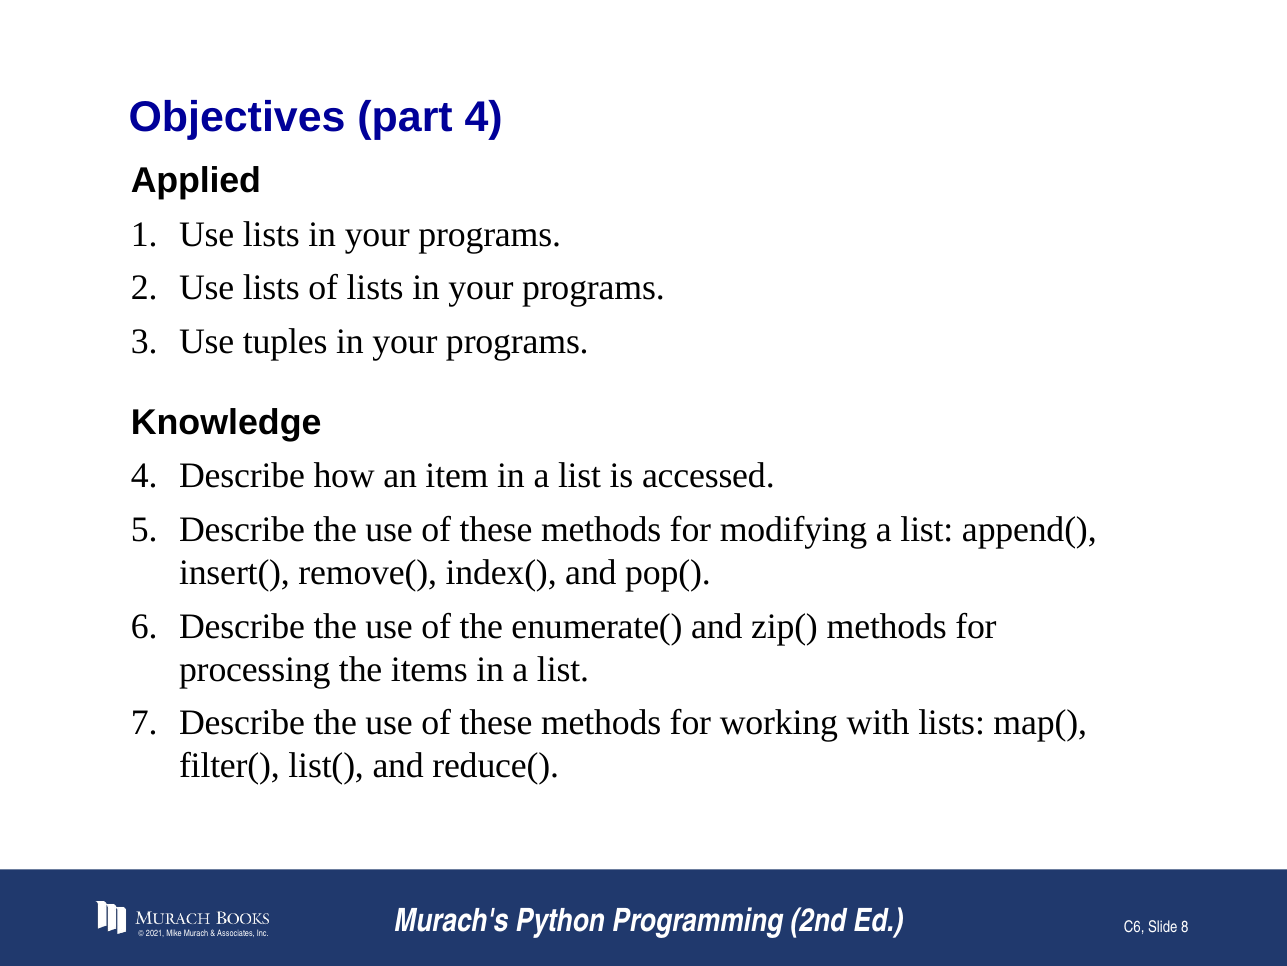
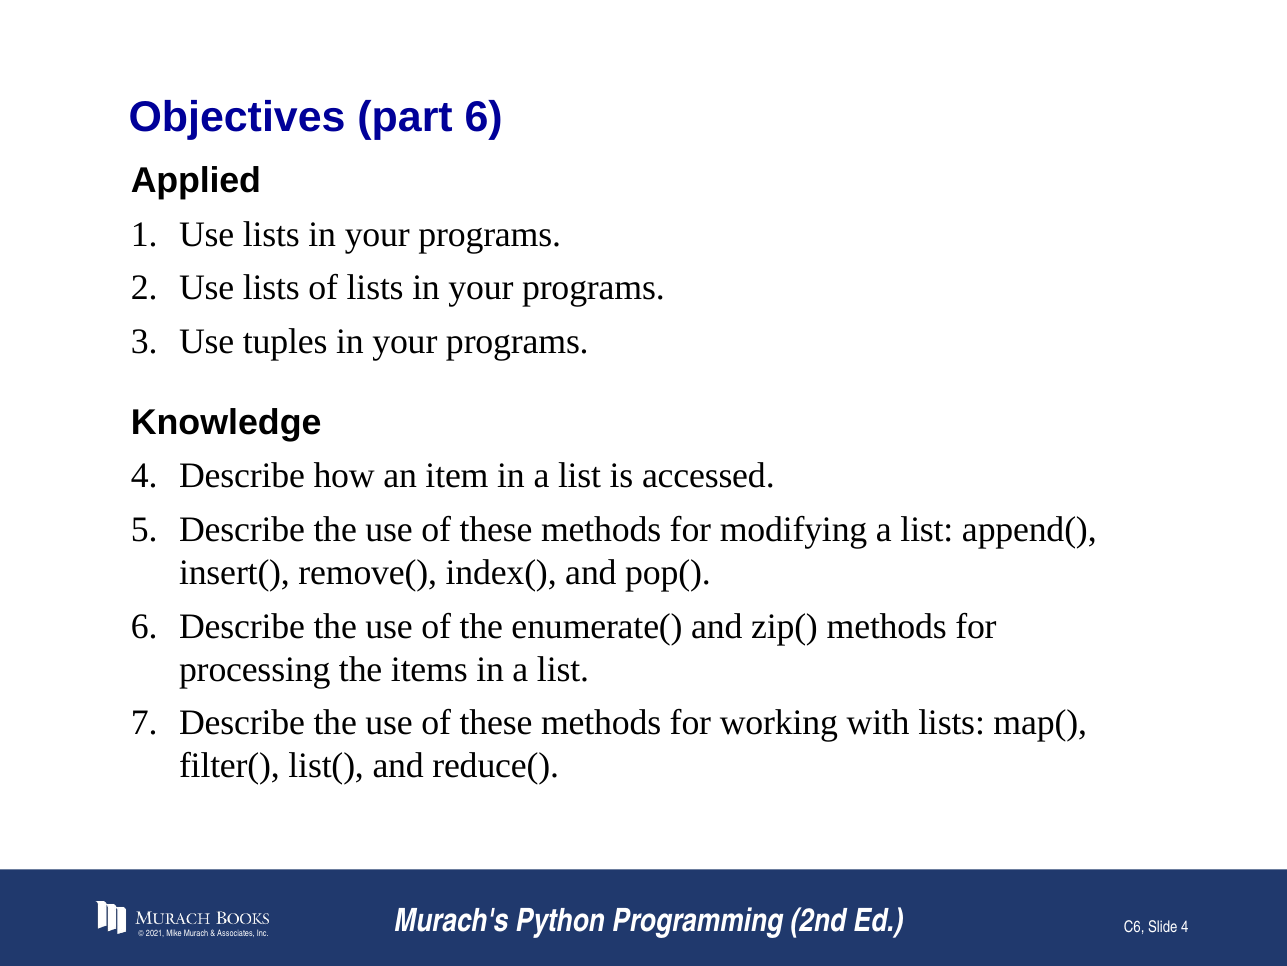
part 4: 4 -> 6 (484, 117)
Slide 8: 8 -> 4 (1185, 926)
